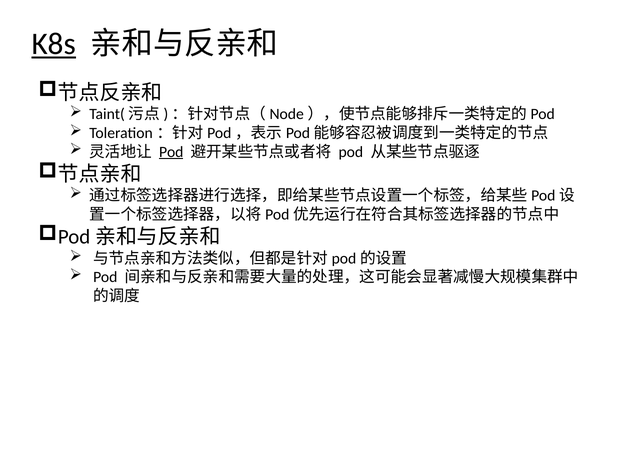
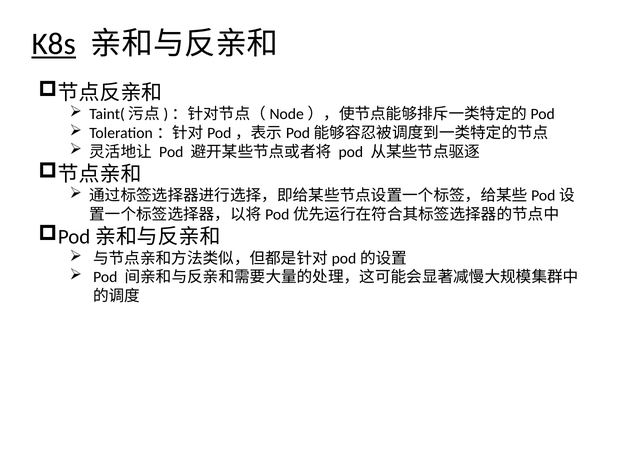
Pod underline: present -> none (171, 152)
